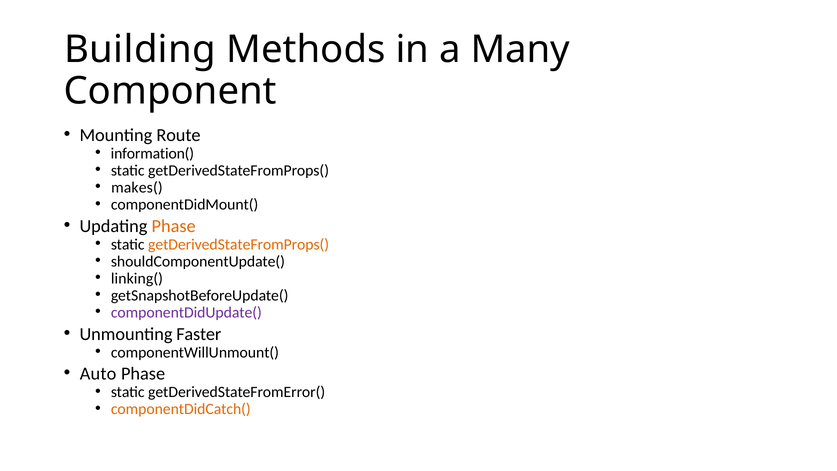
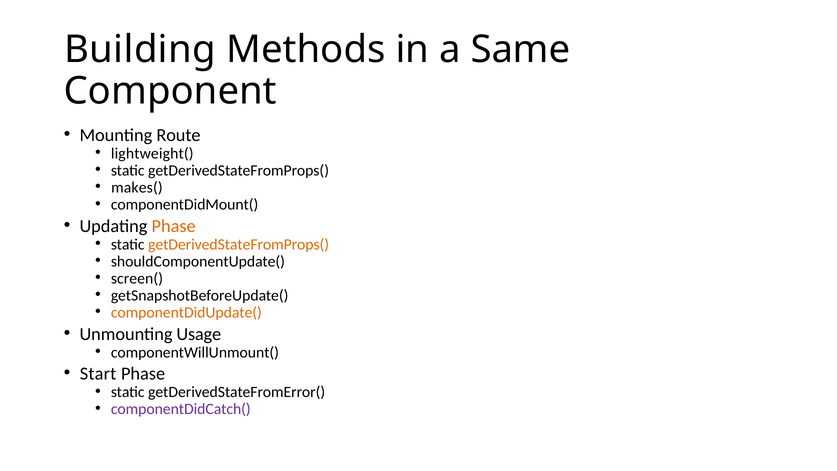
Many: Many -> Same (520, 50)
information(: information( -> lightweight( (152, 153)
linking(: linking( -> screen( (137, 278)
componentDidUpdate( colour: purple -> orange (186, 312)
Faster: Faster -> Usage (199, 334)
Auto: Auto -> Start (98, 374)
componentDidCatch( colour: orange -> purple (181, 409)
